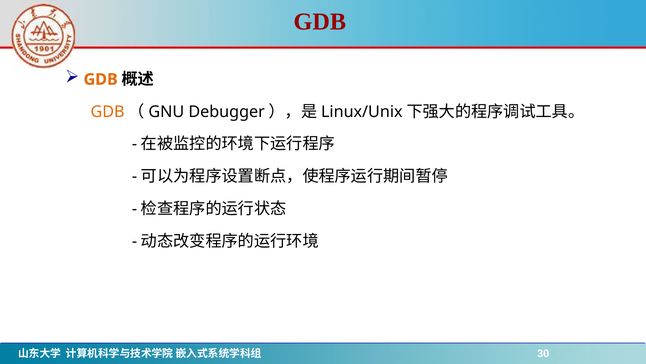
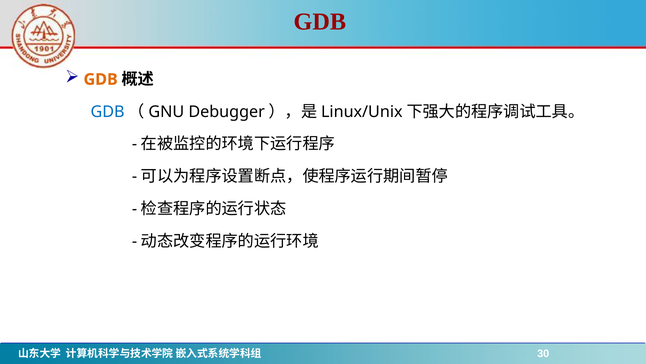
GDB colour: orange -> blue (108, 112)
